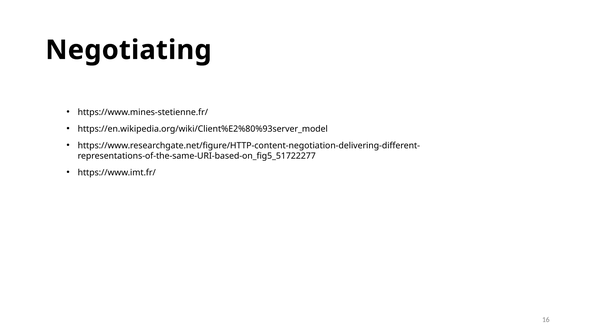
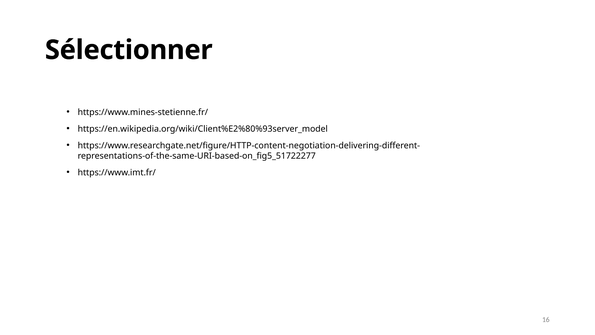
Negotiating: Negotiating -> Sélectionner (129, 50)
